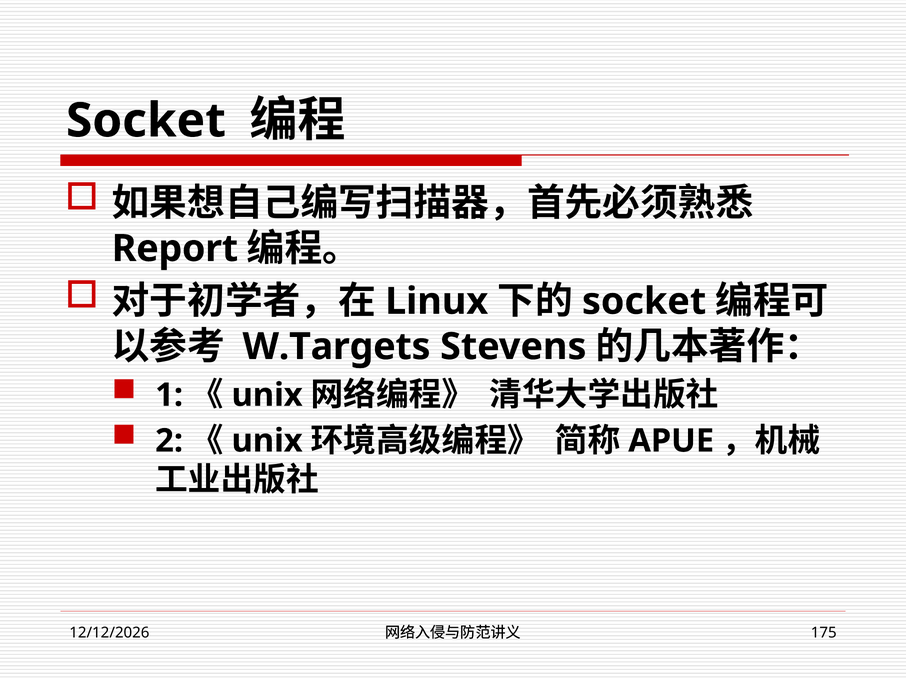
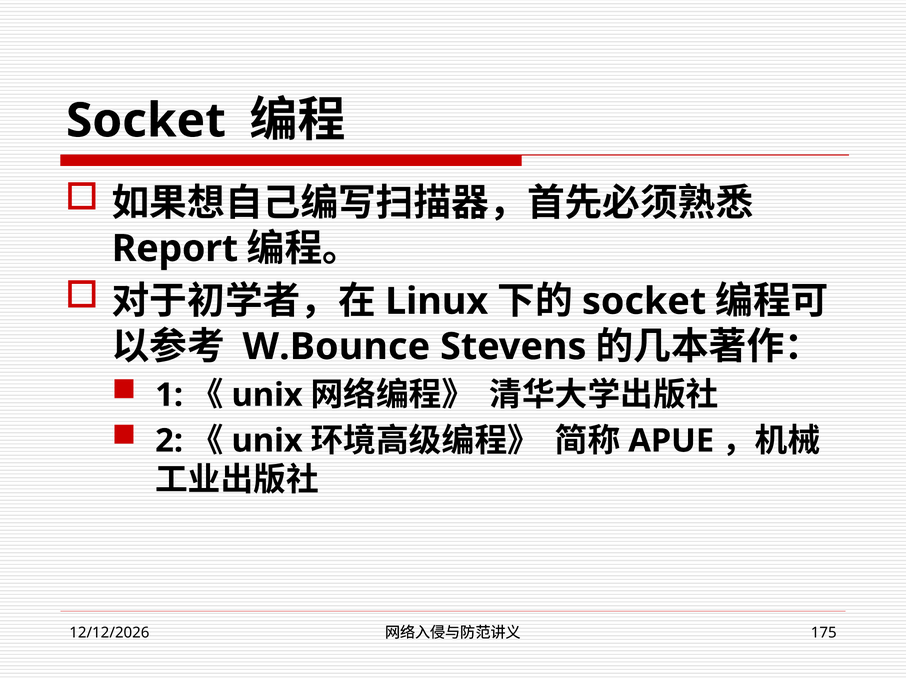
W.Targets: W.Targets -> W.Bounce (336, 347)
